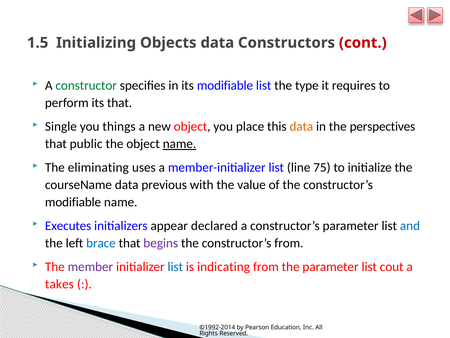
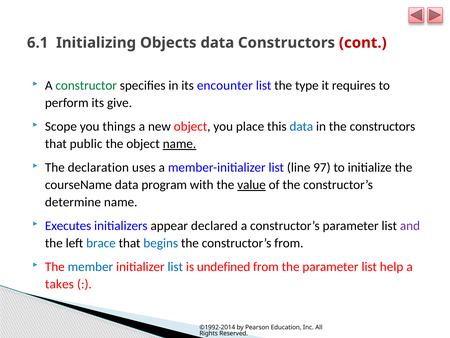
1.5: 1.5 -> 6.1 (38, 43)
its modifiable: modifiable -> encounter (225, 85)
its that: that -> give (120, 103)
Single: Single -> Scope (61, 126)
data colour: orange -> blue (301, 126)
the perspectives: perspectives -> constructors (382, 126)
eliminating: eliminating -> declaration (98, 167)
75: 75 -> 97 (322, 167)
previous: previous -> program (164, 185)
value underline: none -> present (251, 185)
modifiable: modifiable -> determine (73, 202)
and colour: blue -> purple (410, 225)
begins colour: purple -> blue (161, 243)
member colour: purple -> blue (90, 266)
indicating: indicating -> undefined (224, 266)
cout: cout -> help (392, 266)
